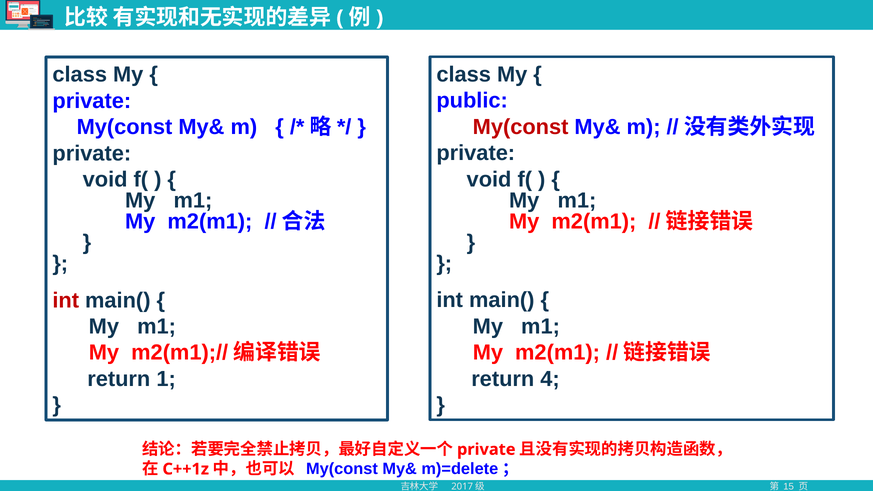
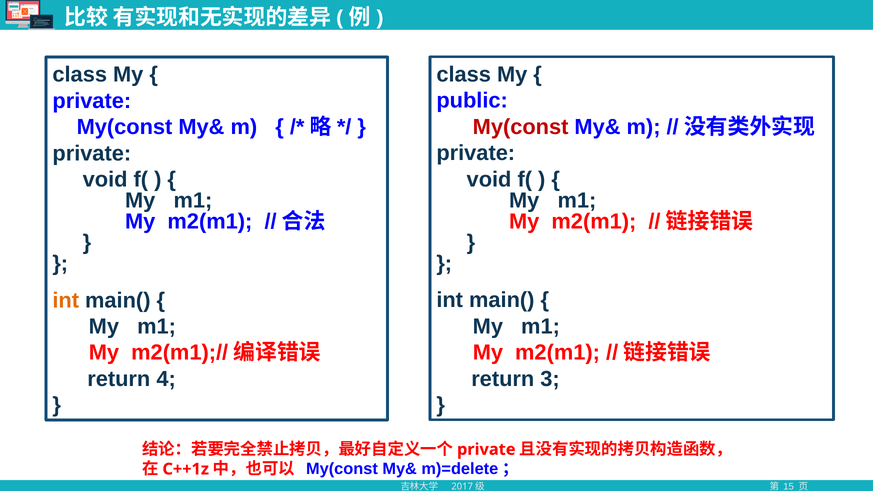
int colour: red -> orange (66, 300)
4: 4 -> 3 (550, 379)
1: 1 -> 4 (166, 379)
